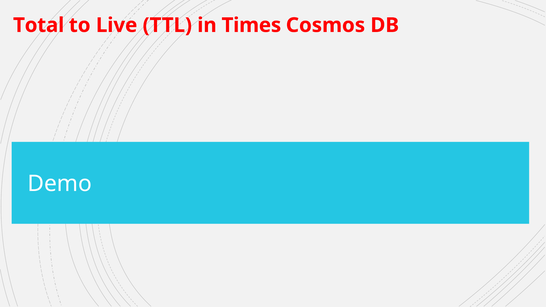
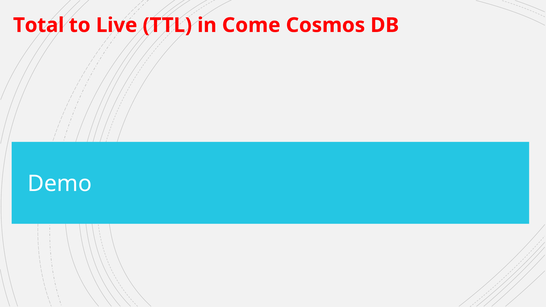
Times: Times -> Come (251, 25)
